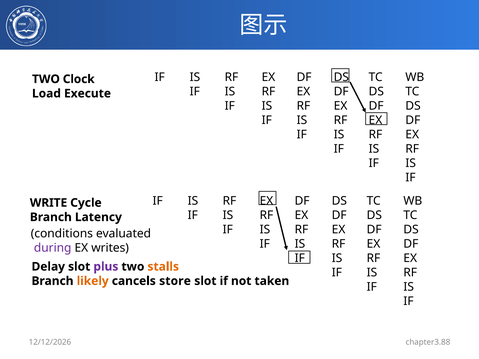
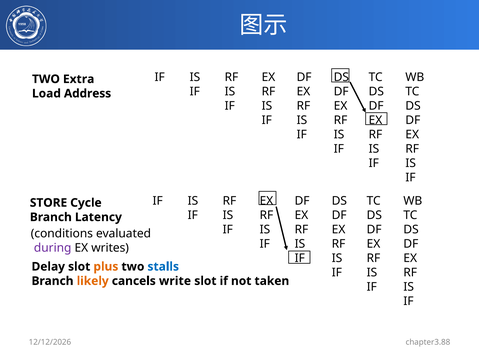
Clock: Clock -> Extra (79, 79)
Execute: Execute -> Address (88, 94)
WRITE: WRITE -> STORE (49, 203)
plus colour: purple -> orange (106, 267)
stalls colour: orange -> blue (163, 267)
store: store -> write (175, 281)
